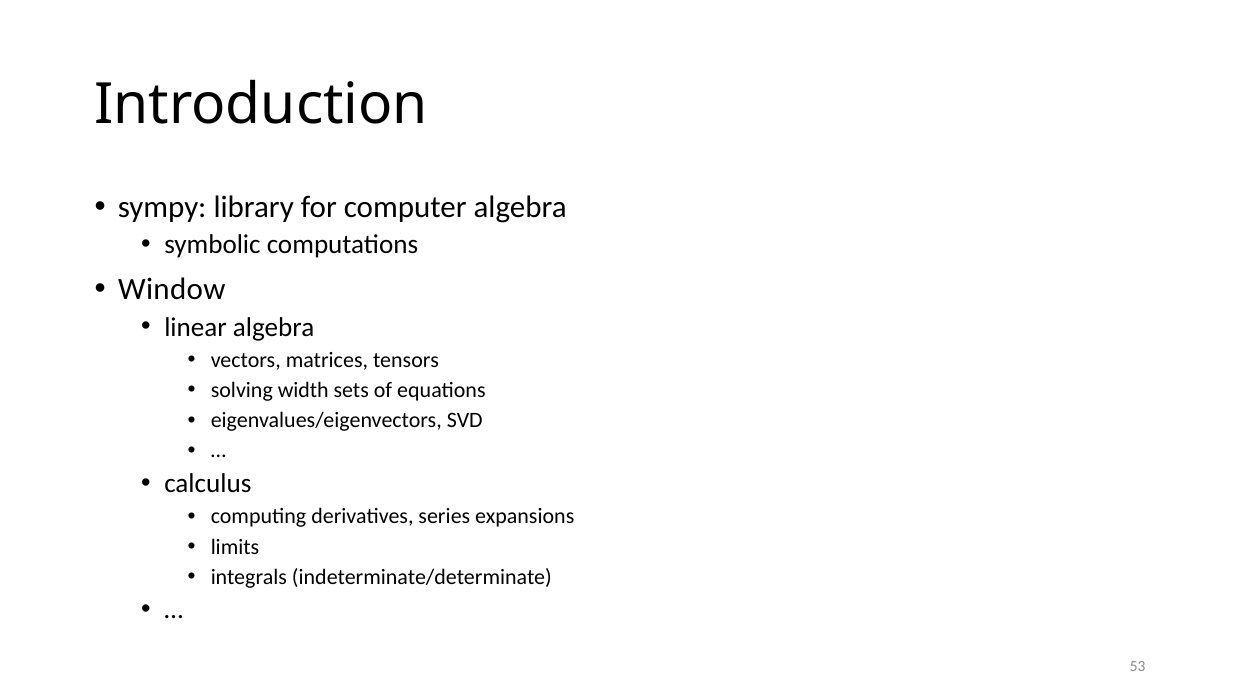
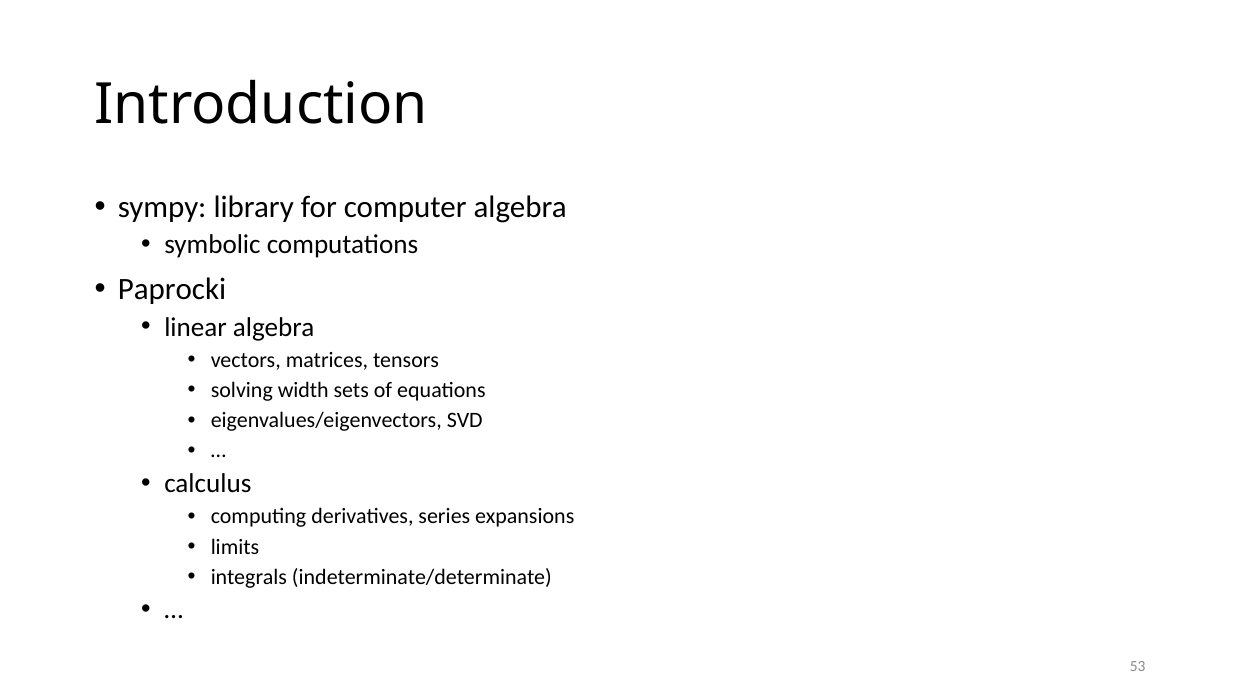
Window: Window -> Paprocki (172, 289)
